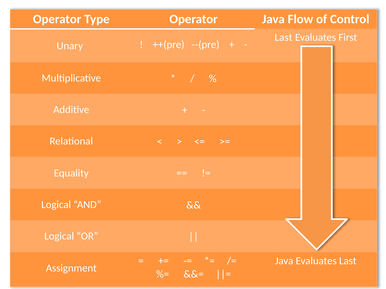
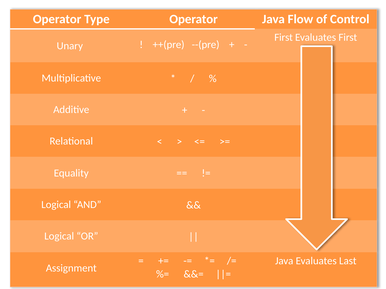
Last: Last -> First (284, 38)
